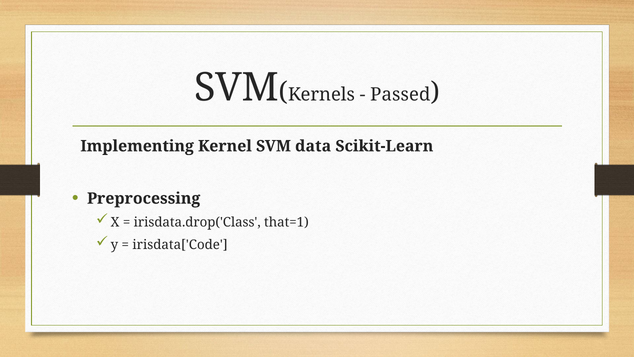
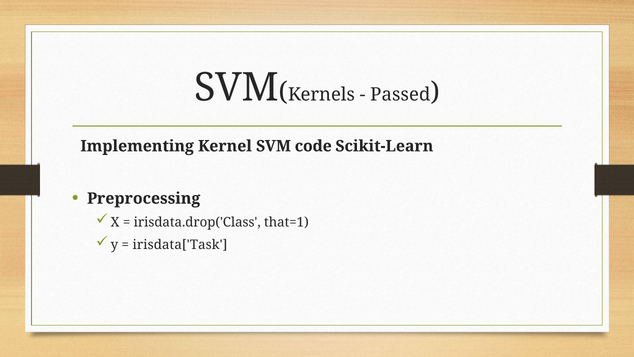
data: data -> code (313, 146)
irisdata['Code: irisdata['Code -> irisdata['Task (180, 245)
